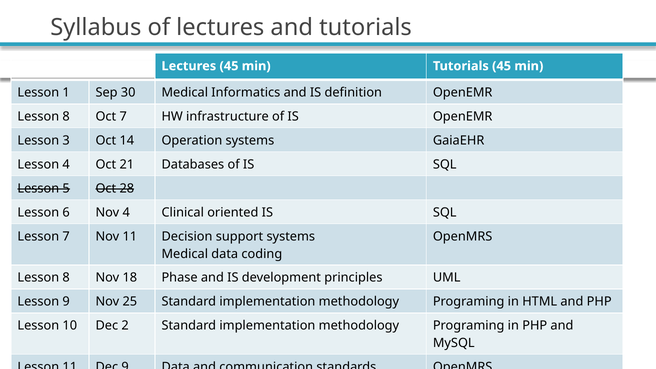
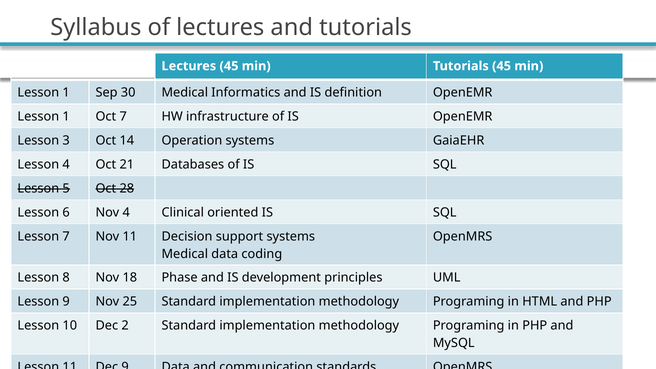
8: 8 -> 1 (66, 117)
